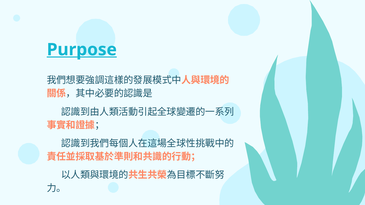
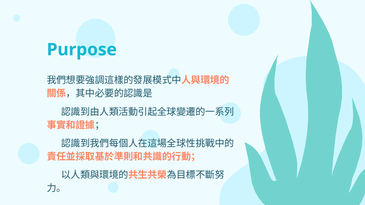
Purpose underline: present -> none (82, 50)
